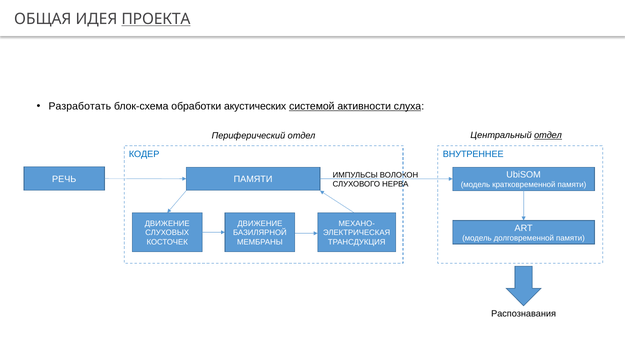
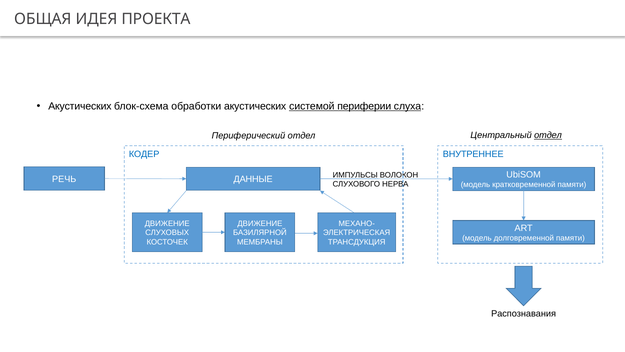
ПРОЕКТА underline: present -> none (156, 19)
Разработать: Разработать -> Акустических (80, 106)
активности: активности -> периферии (364, 106)
РЕЧЬ ПАМЯТИ: ПАМЯТИ -> ДАННЫЕ (253, 179)
